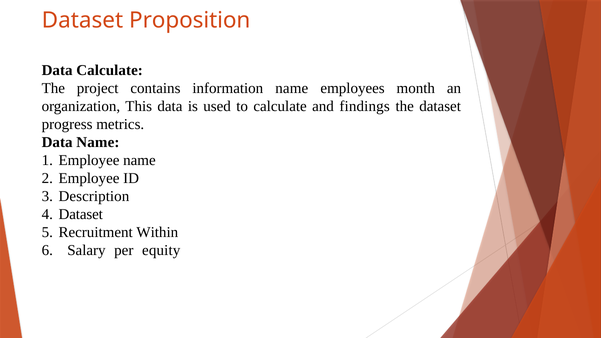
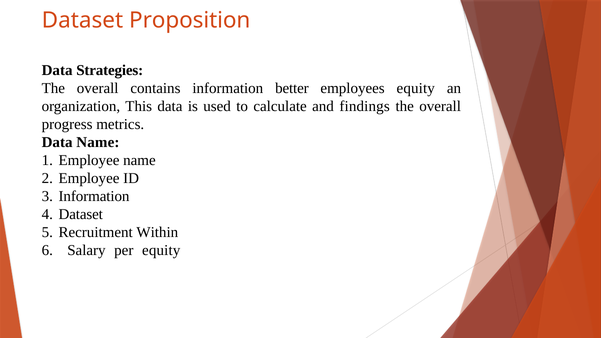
Data Calculate: Calculate -> Strategies (110, 70)
project: project -> overall (98, 88)
information name: name -> better (292, 88)
employees month: month -> equity (416, 88)
dataset: dataset -> overall (440, 106)
Description: Description -> Information (94, 196)
